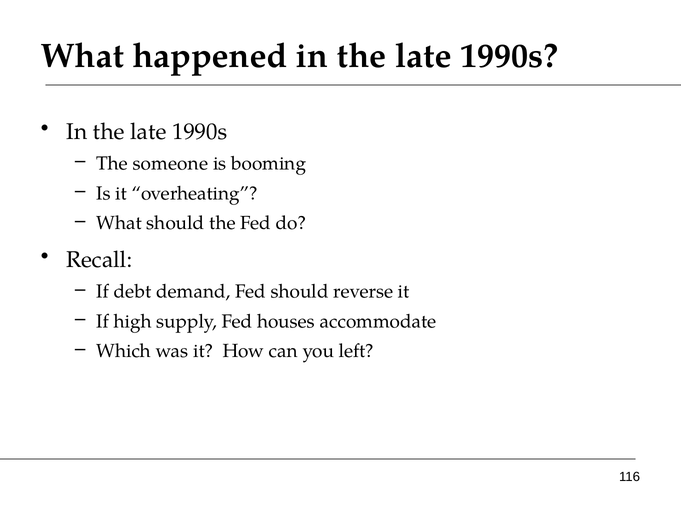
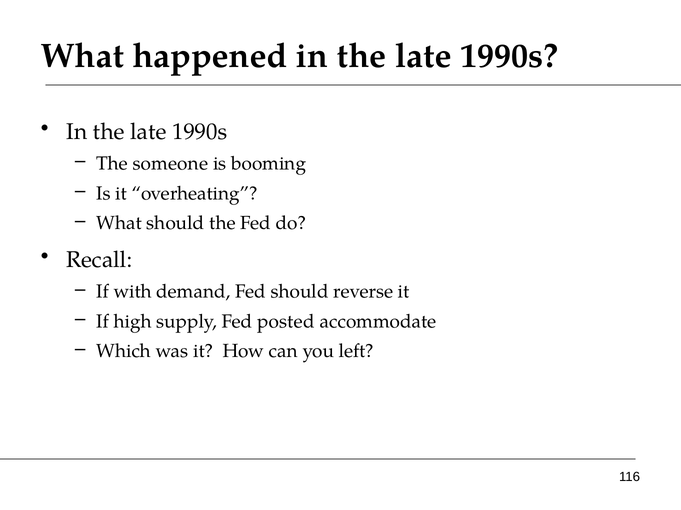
debt: debt -> with (133, 292)
houses: houses -> posted (286, 322)
